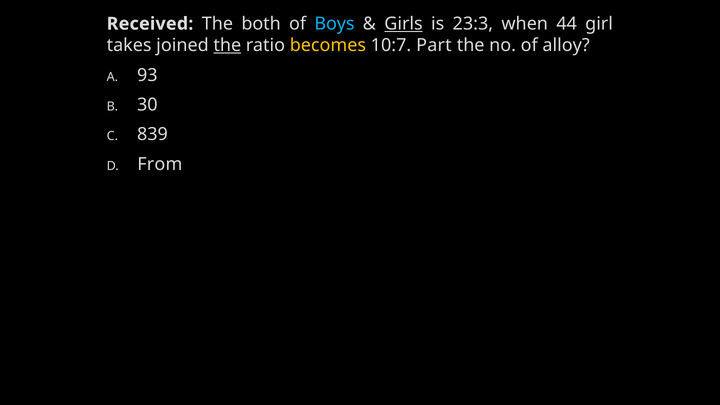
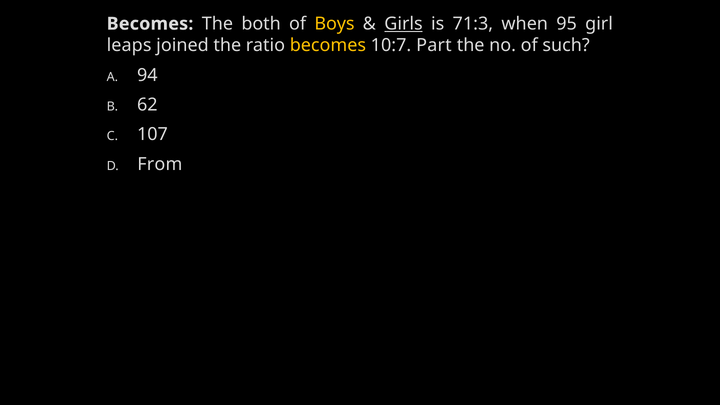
Received: Received -> Becomes (150, 24)
Boys colour: light blue -> yellow (335, 24)
23:3: 23:3 -> 71:3 (473, 24)
44: 44 -> 95 (567, 24)
takes: takes -> leaps (129, 45)
the underline: present -> none (227, 45)
alloy: alloy -> such (566, 45)
93: 93 -> 94 (147, 75)
30: 30 -> 62 (147, 105)
839: 839 -> 107 (152, 134)
